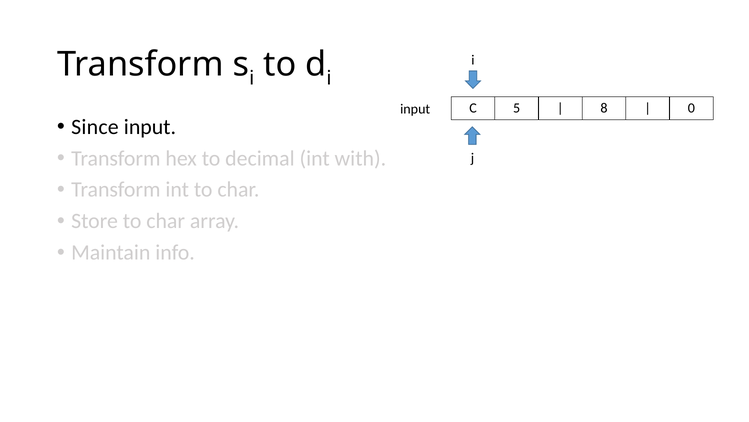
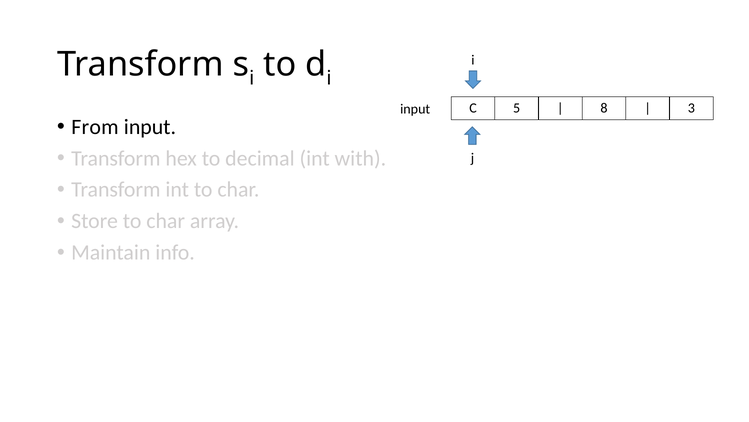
0: 0 -> 3 (691, 108)
Since: Since -> From (95, 127)
